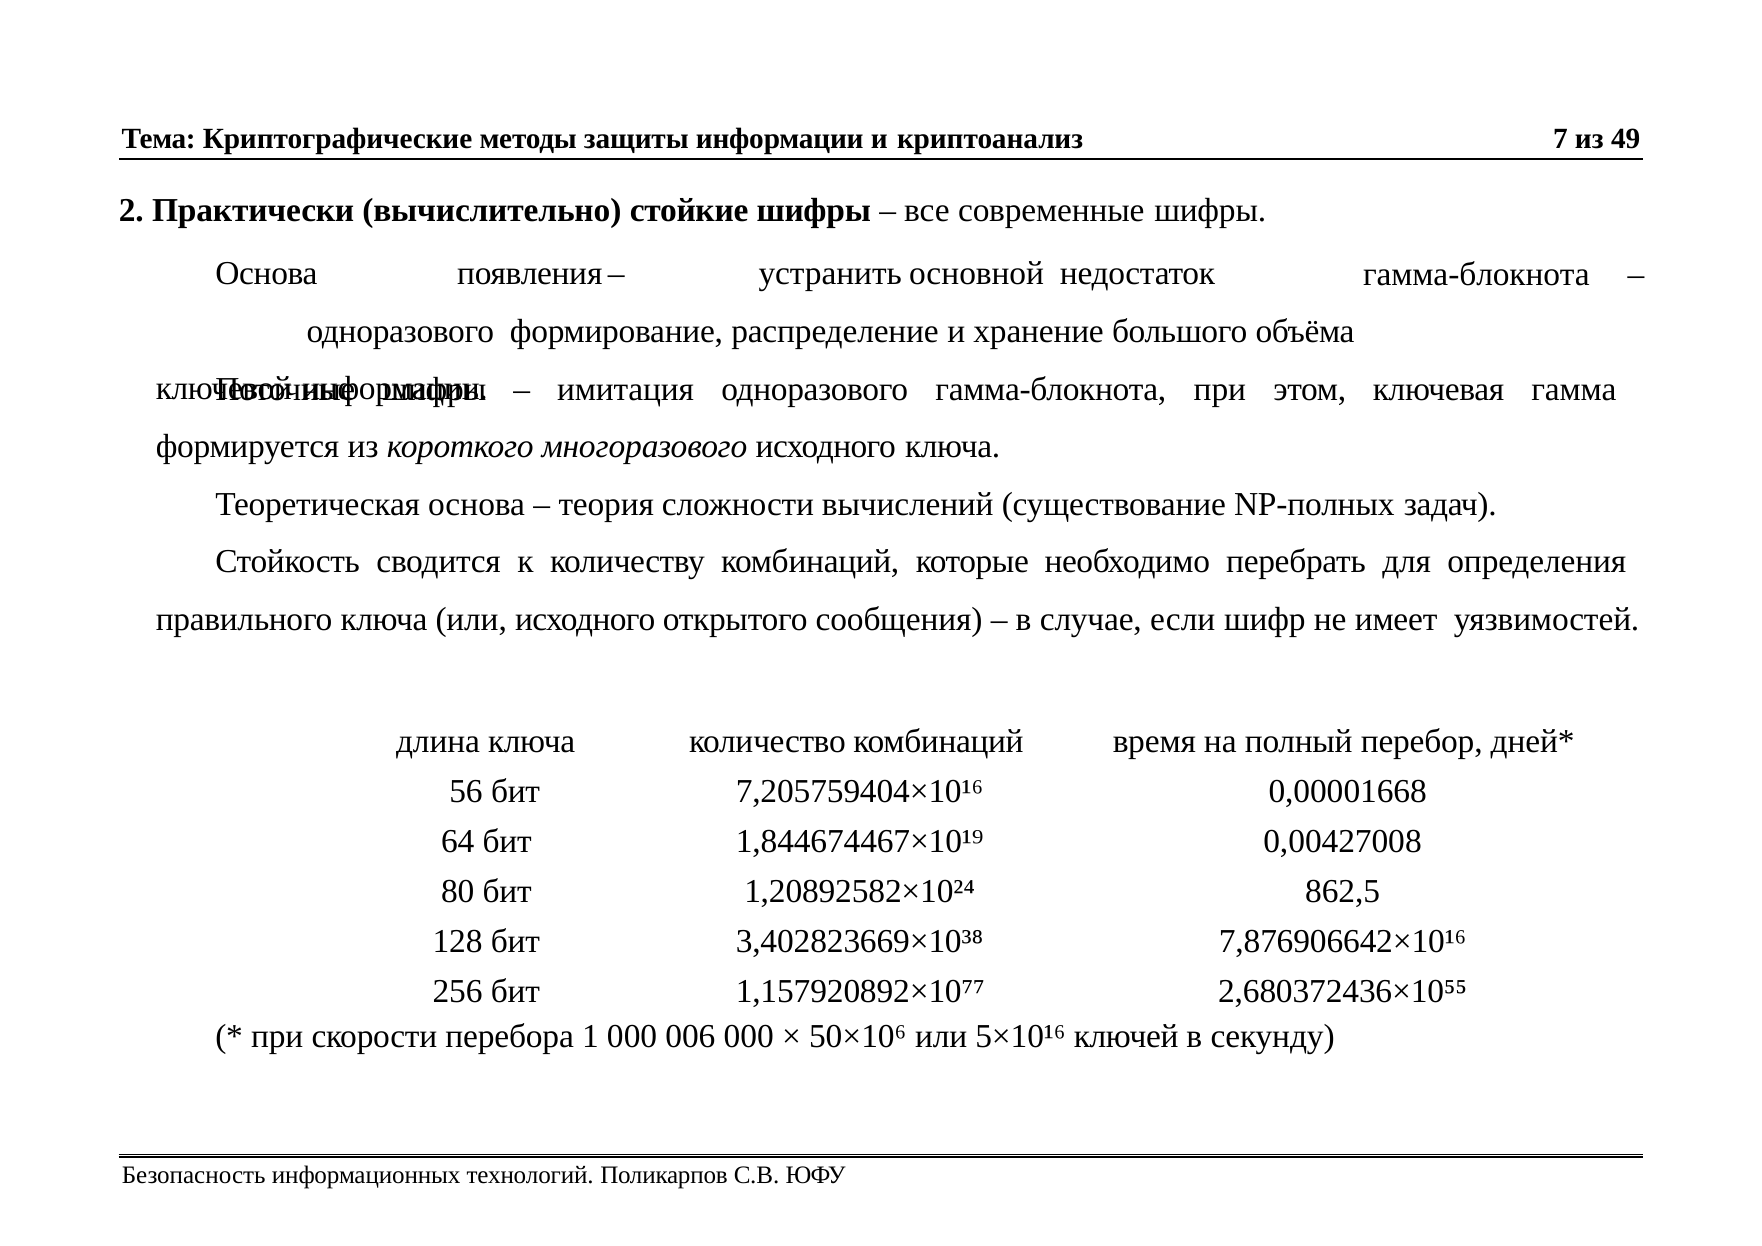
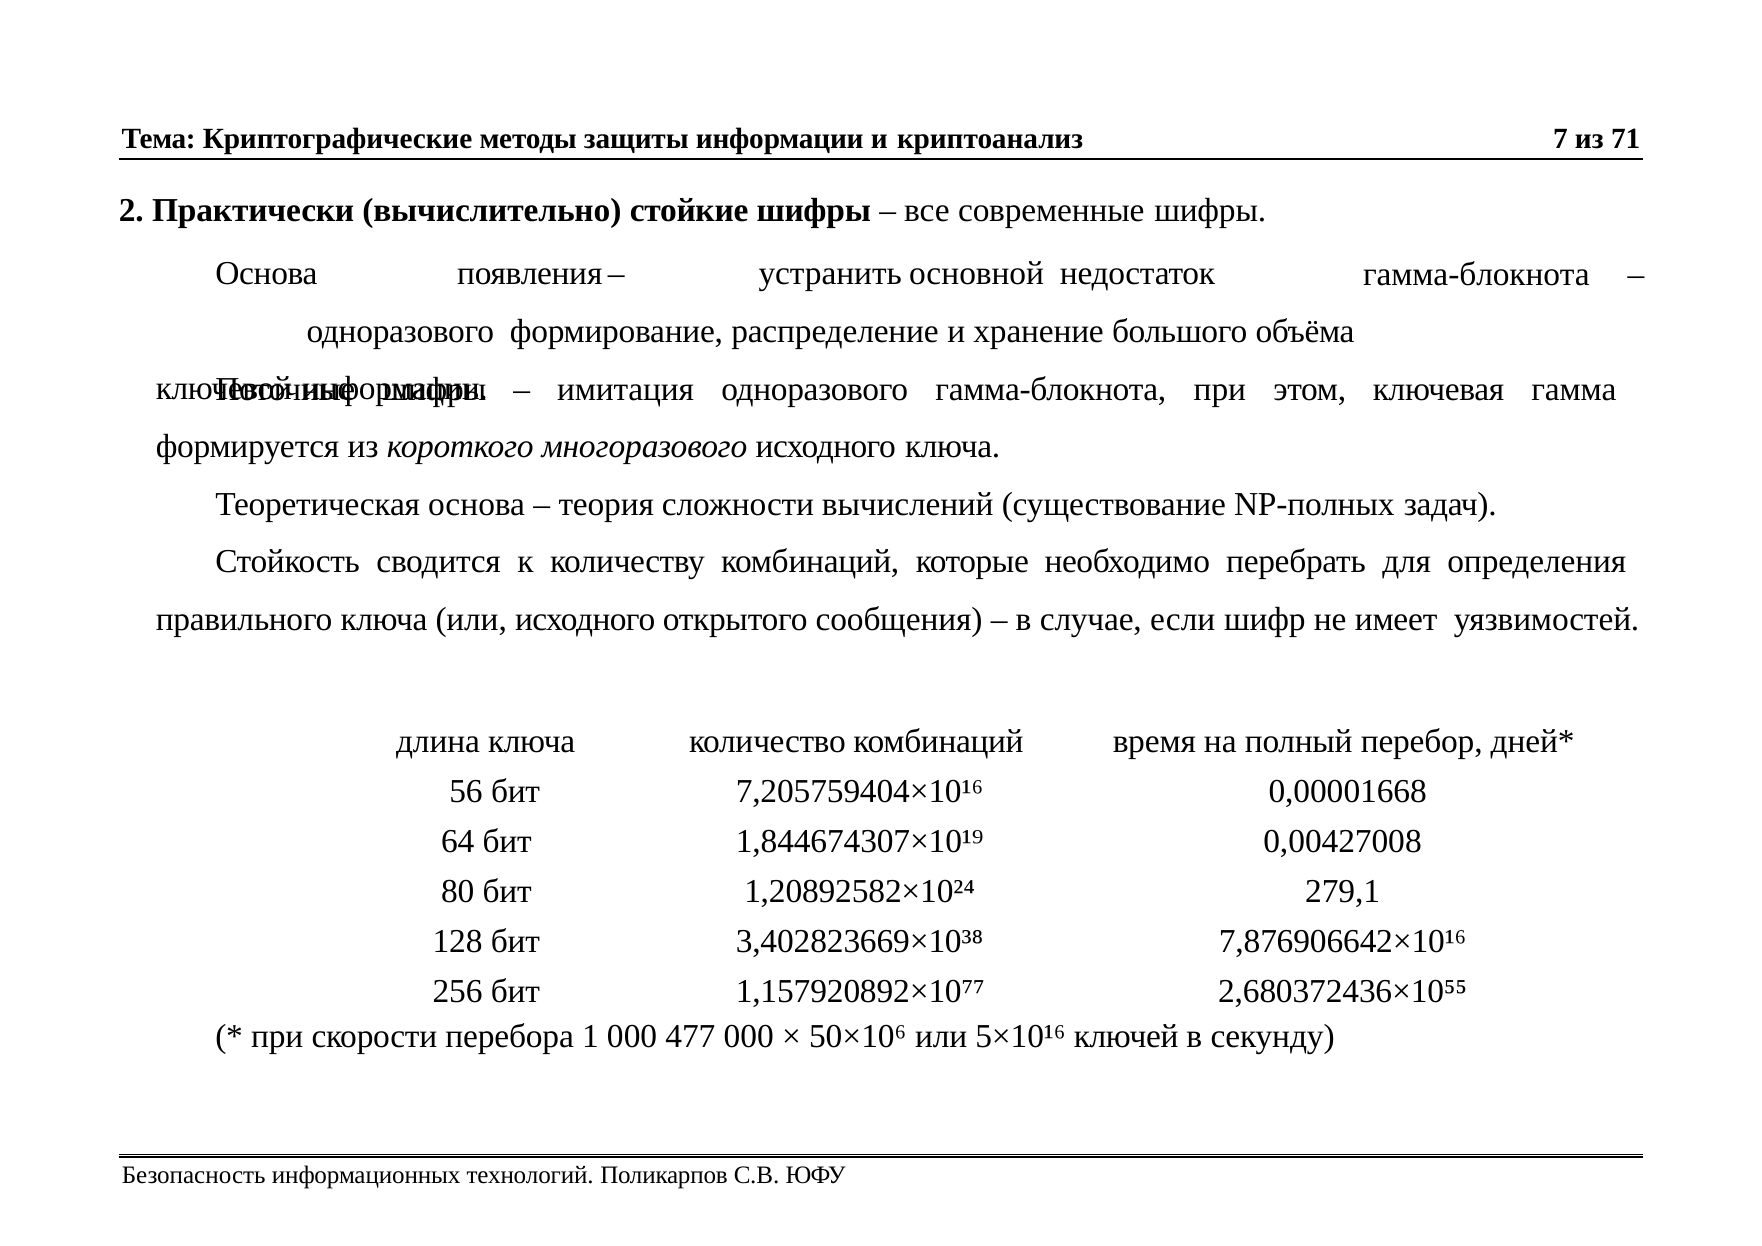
49: 49 -> 71 (1626, 139)
1,844674467×10¹⁹: 1,844674467×10¹⁹ -> 1,844674307×10¹⁹ (860, 841)
862,5: 862,5 -> 279,1 (1343, 891)
006: 006 -> 477 (690, 1036)
